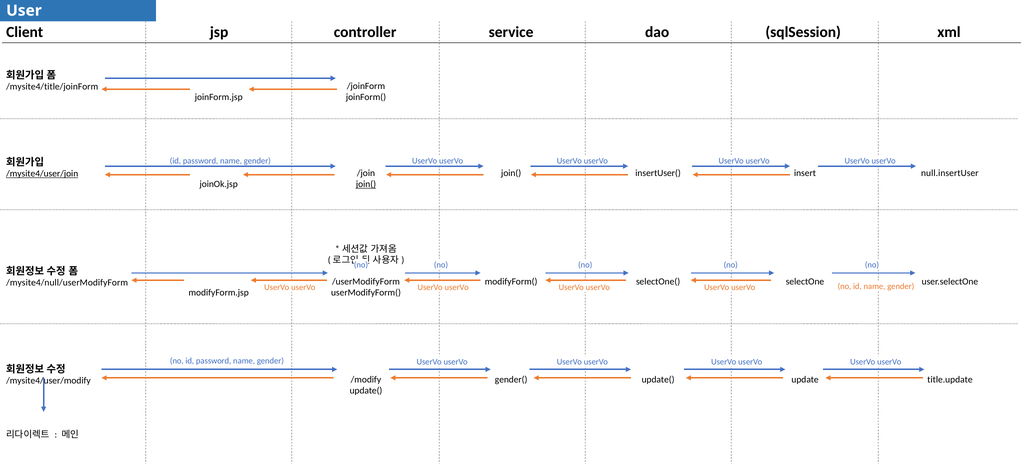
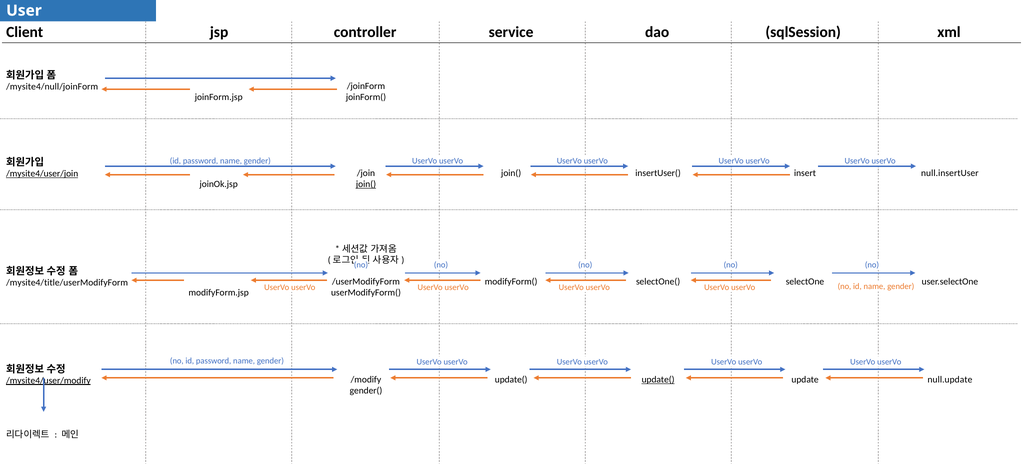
/mysite4/title/joinForm: /mysite4/title/joinForm -> /mysite4/null/joinForm (52, 86)
/mysite4/null/userModifyForm: /mysite4/null/userModifyForm -> /mysite4/title/userModifyForm (67, 282)
gender(: gender( -> update( (511, 379)
update( underline: none -> present (658, 379)
title.update: title.update -> null.update (950, 379)
/mysite4/user/modify underline: none -> present (48, 380)
update(: update( -> gender( (366, 390)
